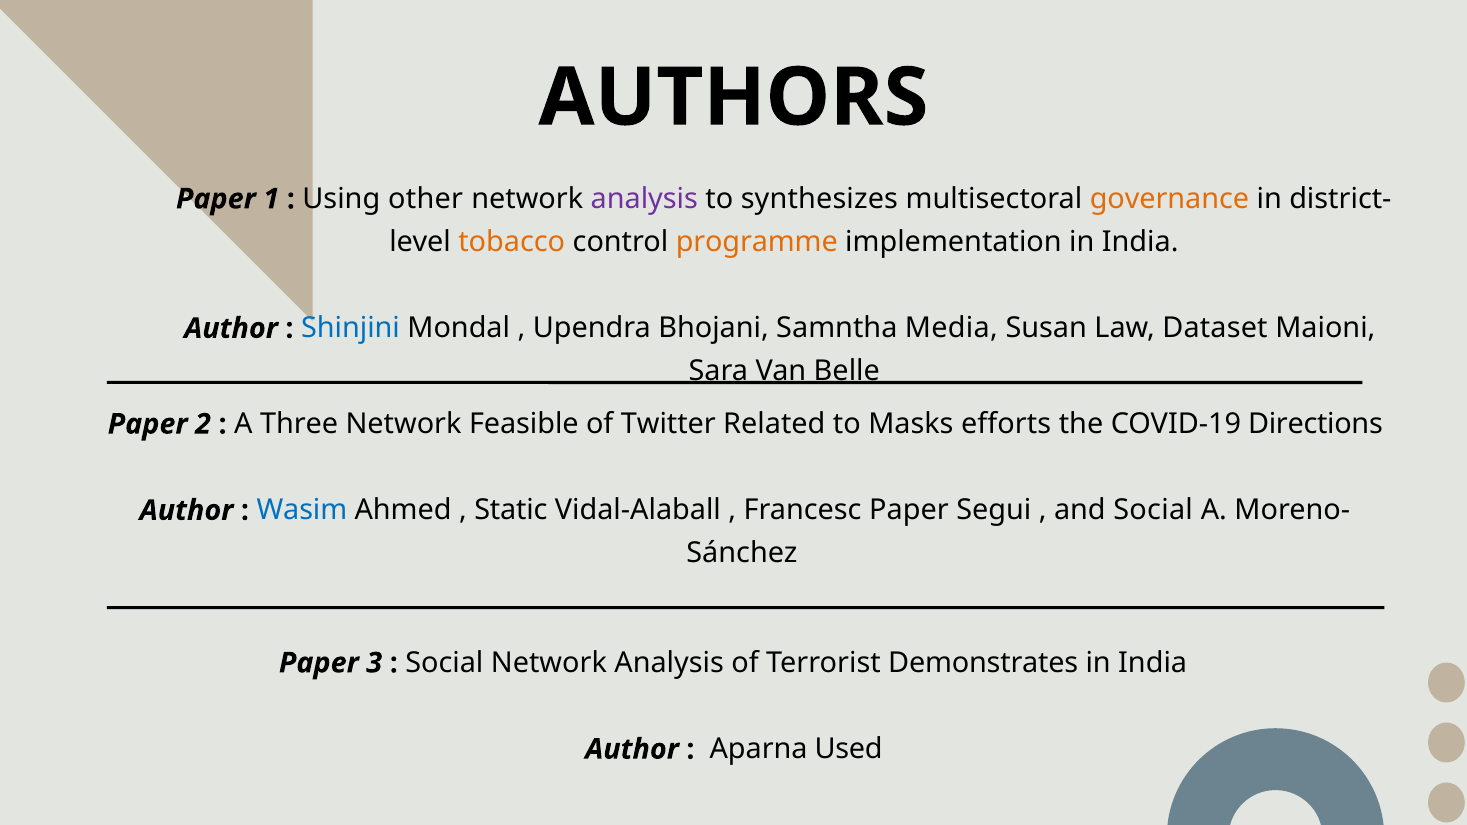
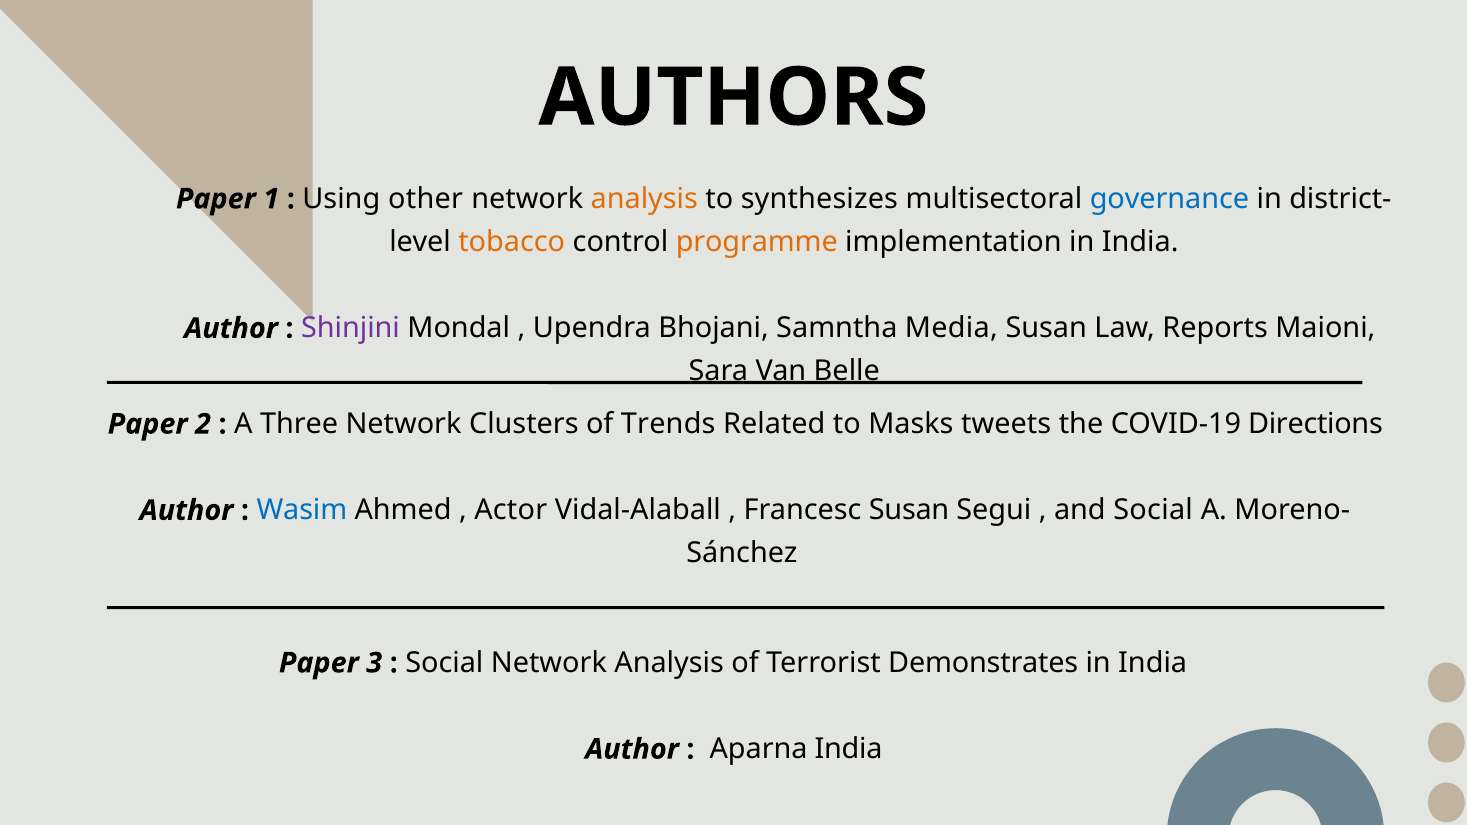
analysis colour: purple -> orange (644, 199)
governance colour: orange -> blue (1169, 199)
Shinjini colour: blue -> purple (351, 328)
Dataset: Dataset -> Reports (1215, 328)
Feasible: Feasible -> Clusters (524, 424)
Twitter: Twitter -> Trends (668, 424)
efforts: efforts -> tweets (1006, 424)
Static: Static -> Actor (511, 510)
Francesc Paper: Paper -> Susan (909, 510)
Aparna Used: Used -> India (849, 749)
